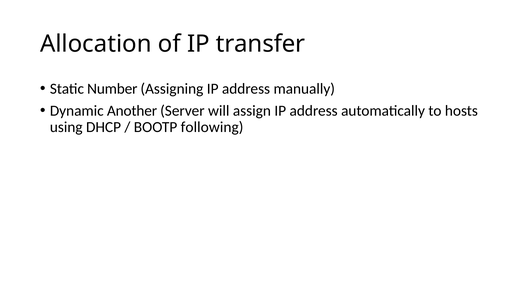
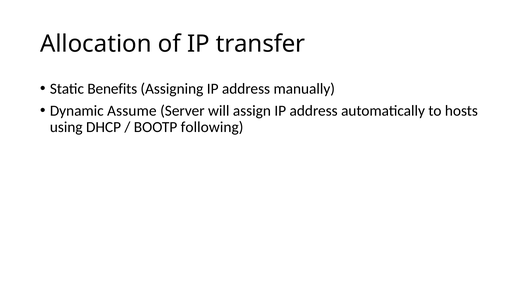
Number: Number -> Benefits (112, 89)
Another: Another -> Assume (132, 111)
